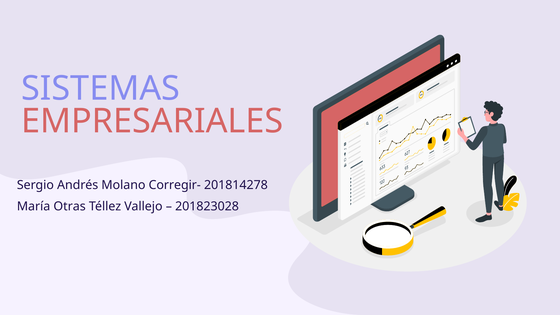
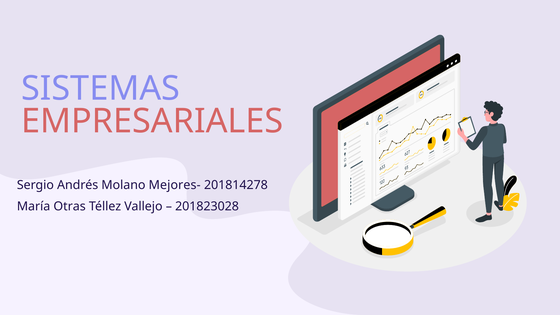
Corregir-: Corregir- -> Mejores- (175, 185)
